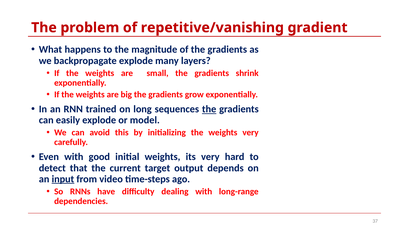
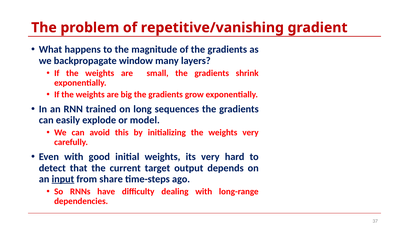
backpropagate explode: explode -> window (136, 61)
the underline: present -> none (209, 109)
video: video -> share (111, 179)
